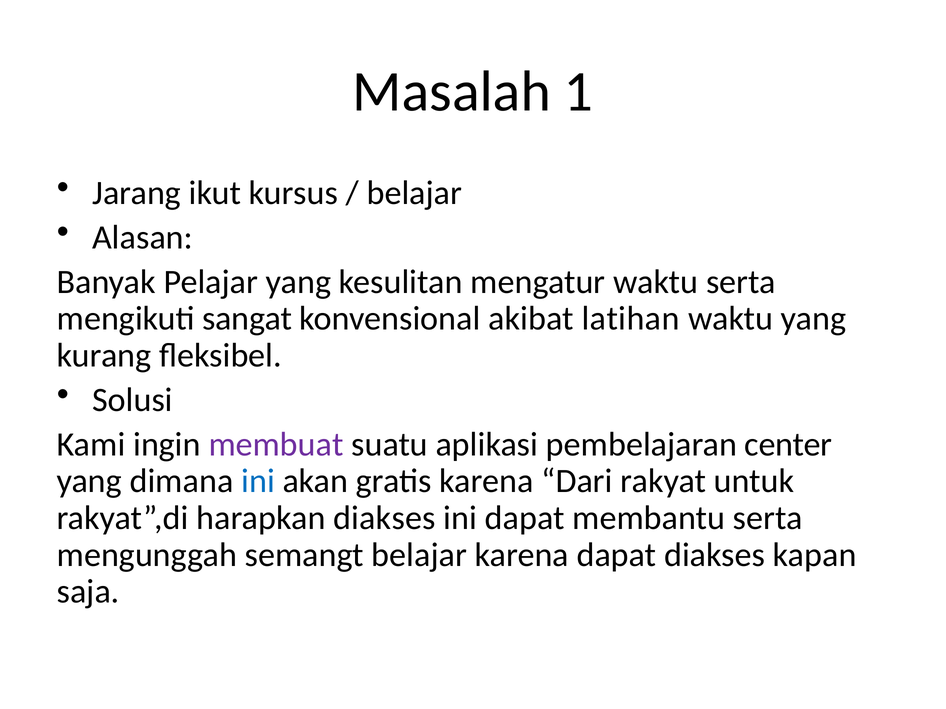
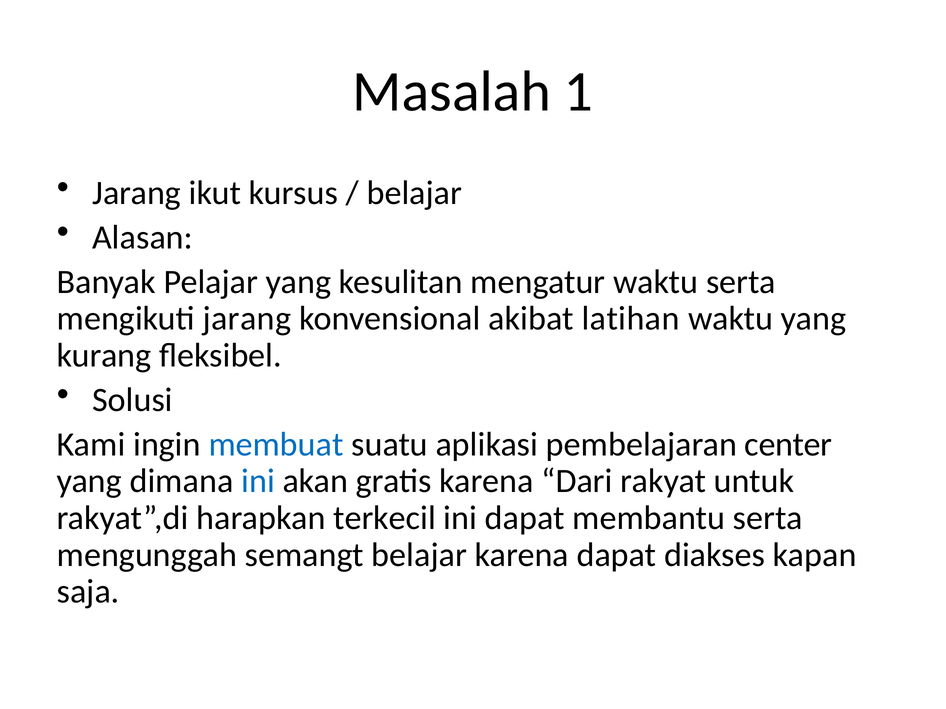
mengikuti sangat: sangat -> jarang (247, 319)
membuat colour: purple -> blue (276, 445)
harapkan diakses: diakses -> terkecil (385, 518)
